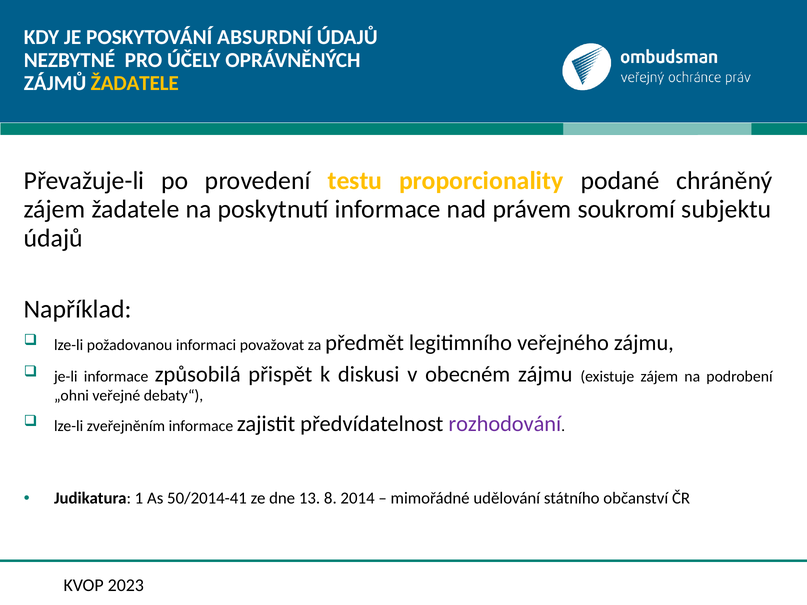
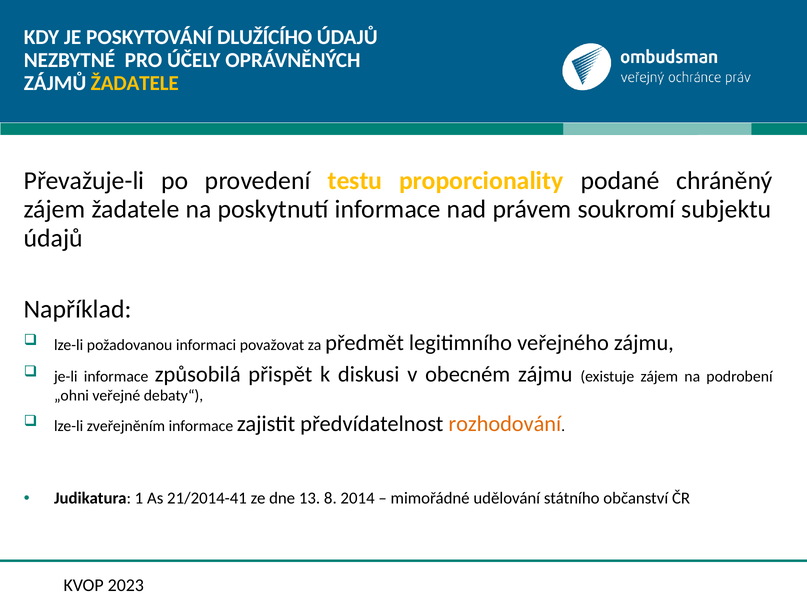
ABSURDNÍ: ABSURDNÍ -> DLUŽÍCÍHO (265, 37)
rozhodování colour: purple -> orange (505, 424)
50/2014-41: 50/2014-41 -> 21/2014-41 (207, 498)
